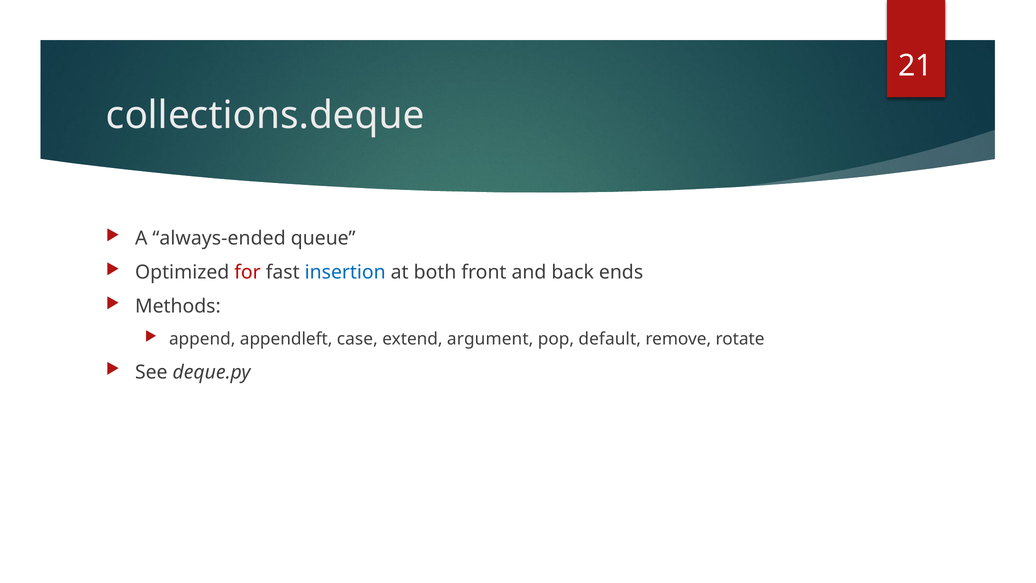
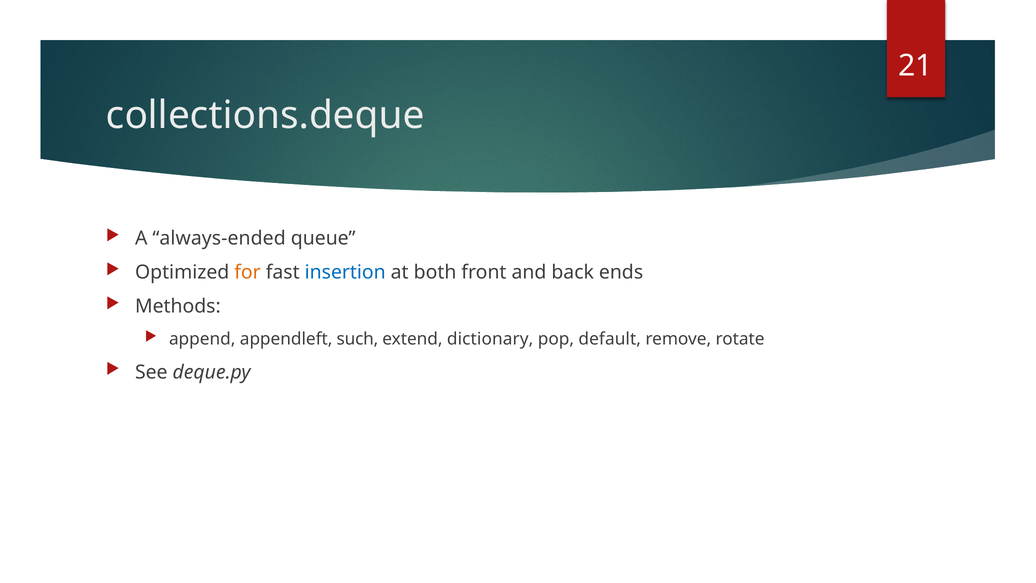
for colour: red -> orange (248, 272)
case: case -> such (357, 339)
argument: argument -> dictionary (490, 339)
